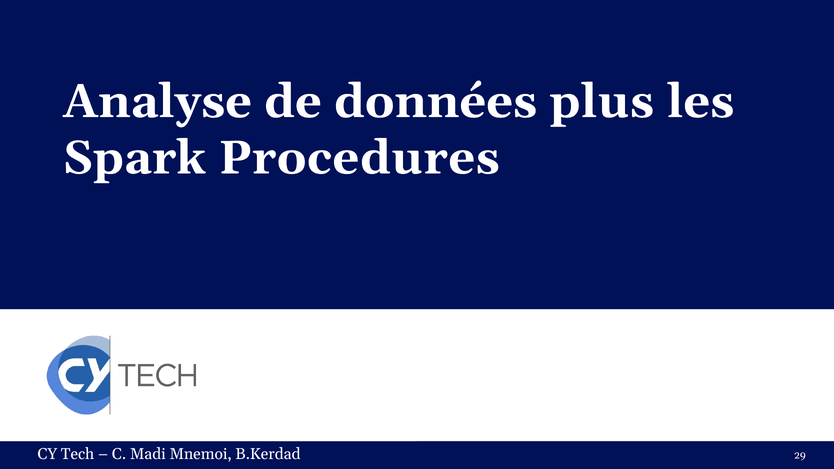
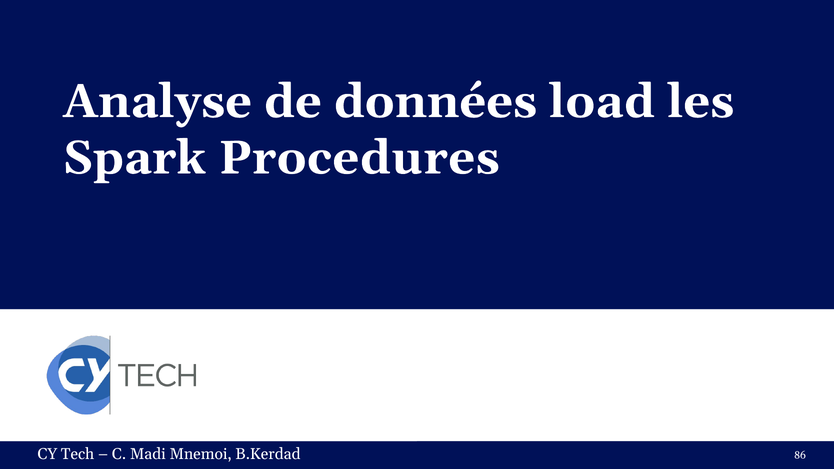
plus: plus -> load (602, 102)
29: 29 -> 86 (800, 455)
